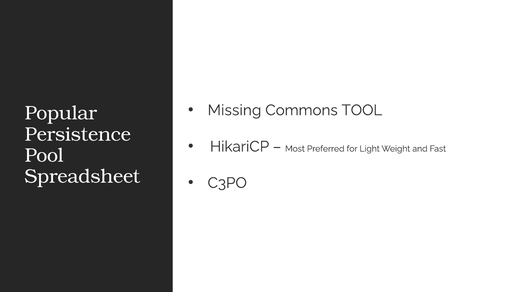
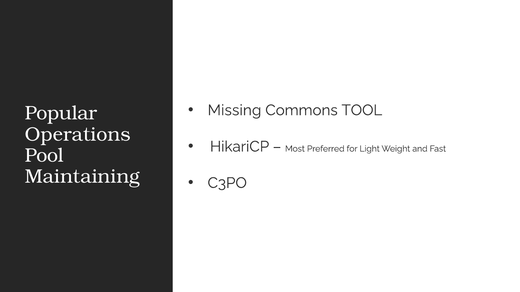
Persistence: Persistence -> Operations (78, 134)
Spreadsheet: Spreadsheet -> Maintaining (82, 177)
